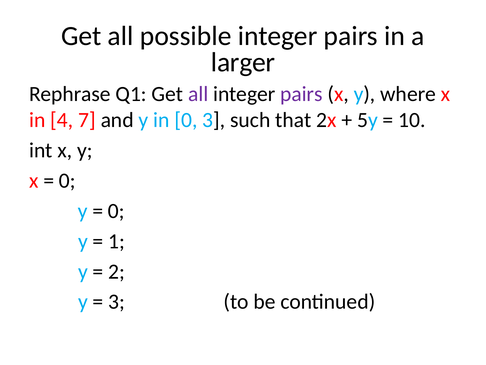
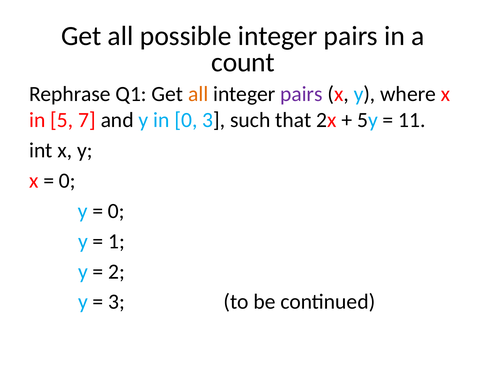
larger: larger -> count (243, 62)
all colour: purple -> orange (198, 94)
4: 4 -> 5 (62, 120)
10: 10 -> 11 (412, 120)
